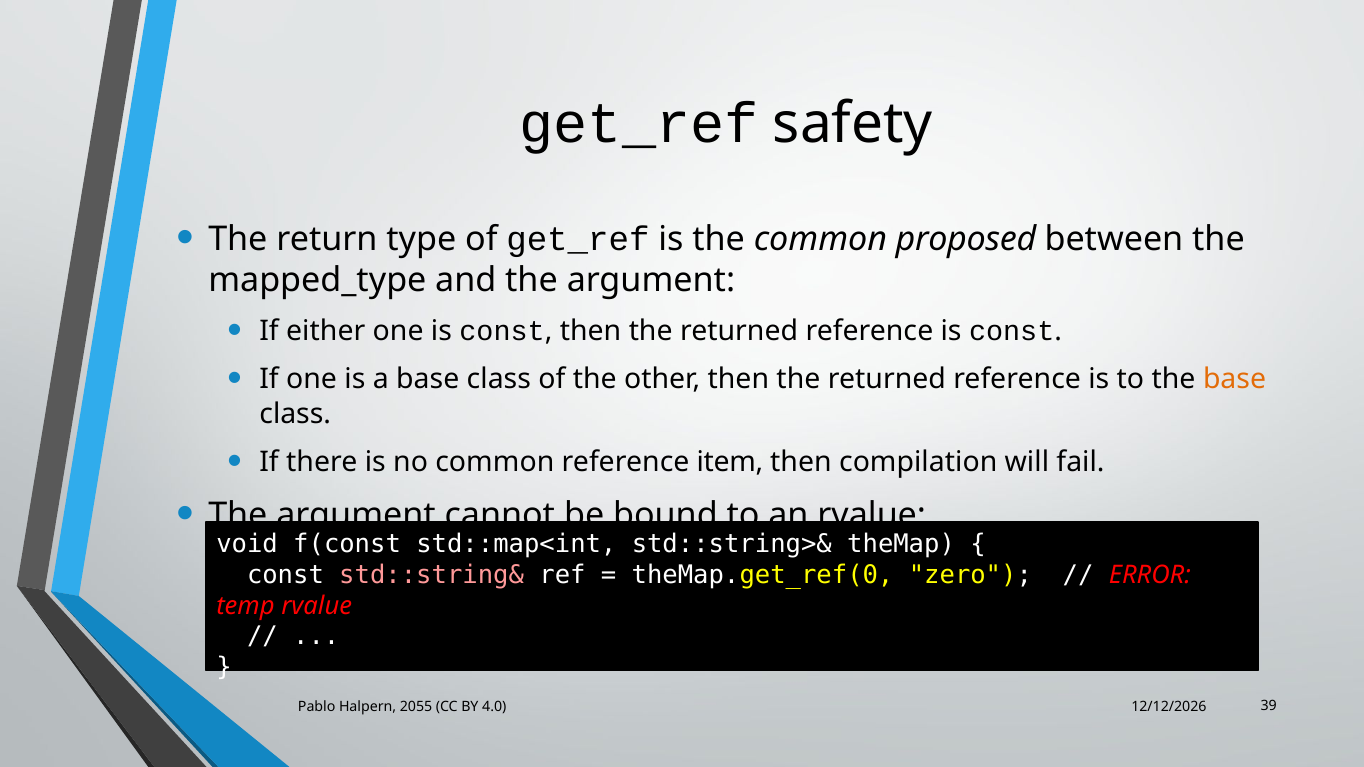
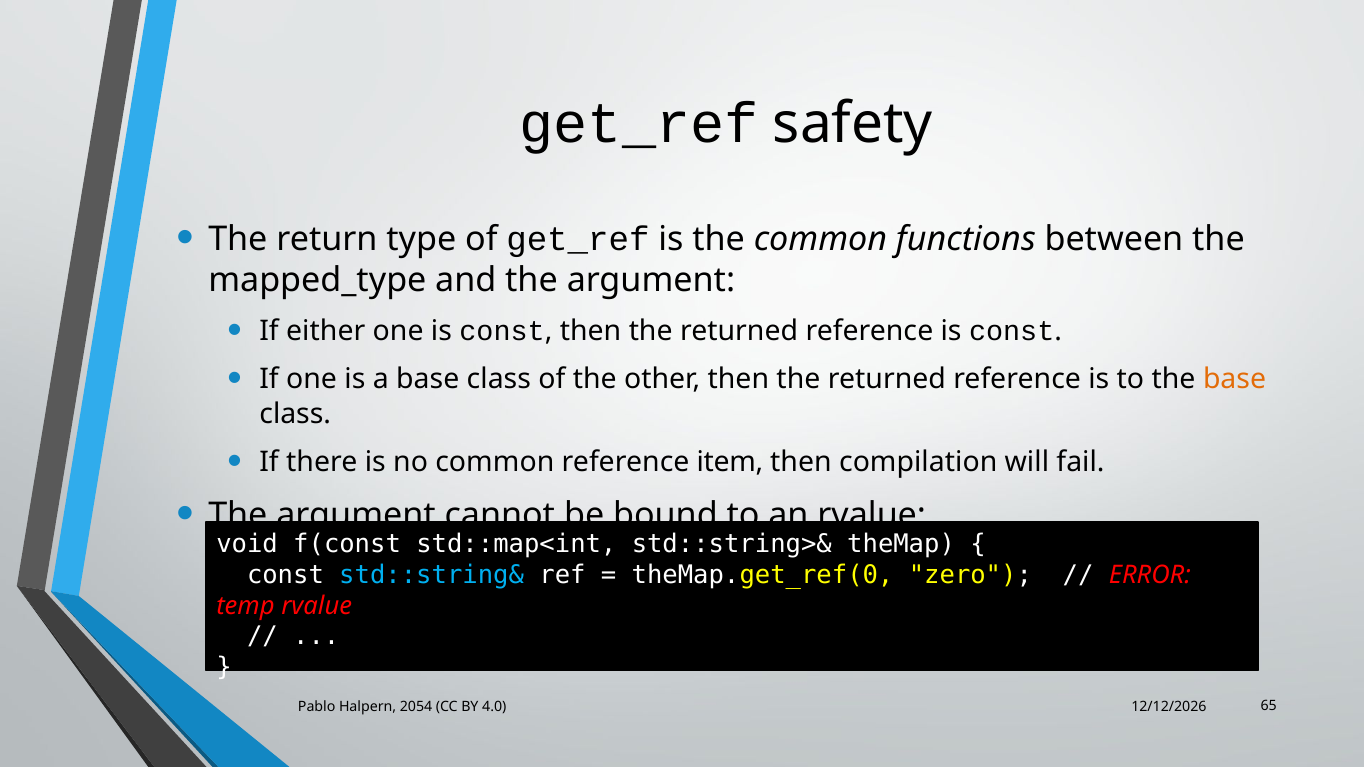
proposed: proposed -> functions (966, 239)
std::string& colour: pink -> light blue (432, 575)
2055: 2055 -> 2054 (416, 707)
39: 39 -> 65 (1269, 706)
